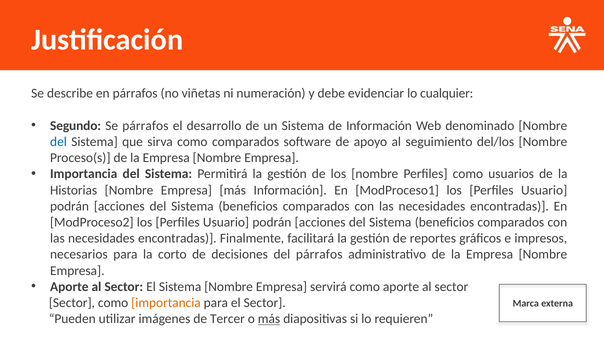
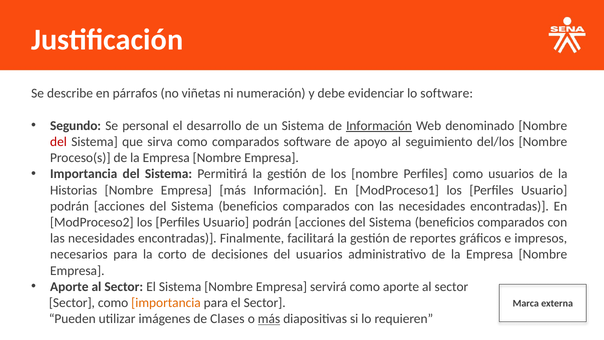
lo cualquier: cualquier -> software (447, 93)
Se párrafos: párrafos -> personal (146, 126)
Información underline: none -> present (379, 126)
del colour: blue -> red (58, 142)
del párrafos: párrafos -> usuarios (319, 254)
Tercer: Tercer -> Clases (227, 319)
